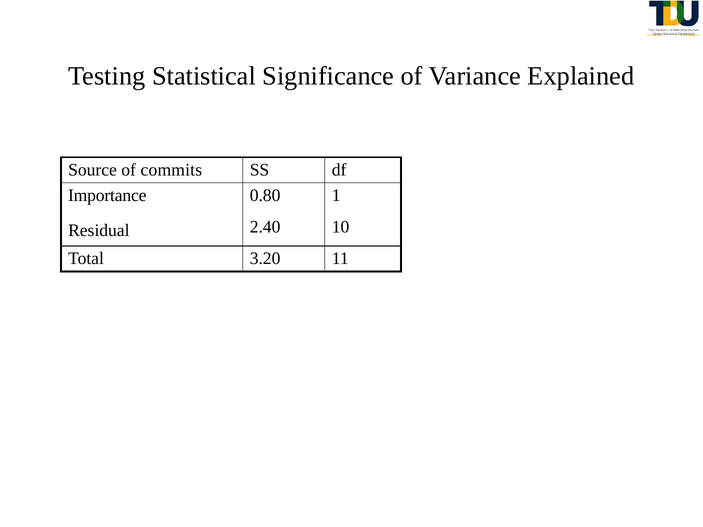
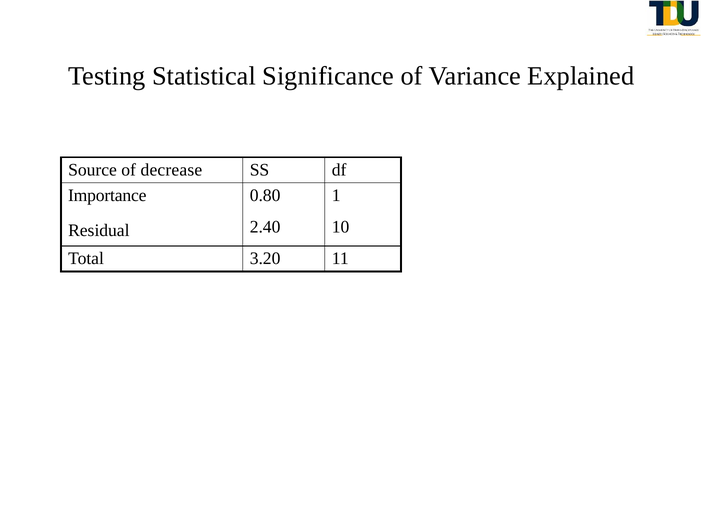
commits: commits -> decrease (171, 170)
